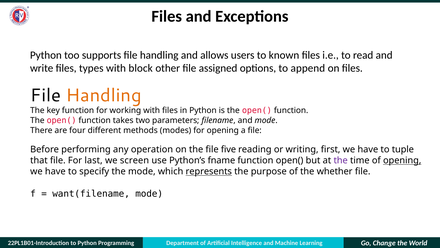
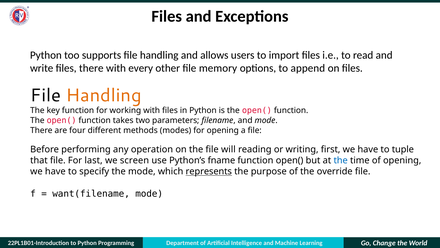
known: known -> import (284, 55)
files types: types -> there (91, 68)
block: block -> every (141, 68)
assigned: assigned -> memory (218, 68)
five: five -> will (228, 149)
the colour: purple -> blue (341, 160)
opening underline: present -> none (402, 160)
whether: whether -> override (335, 171)
